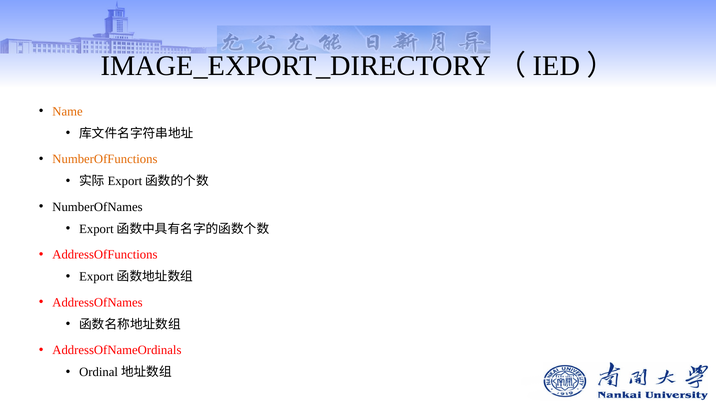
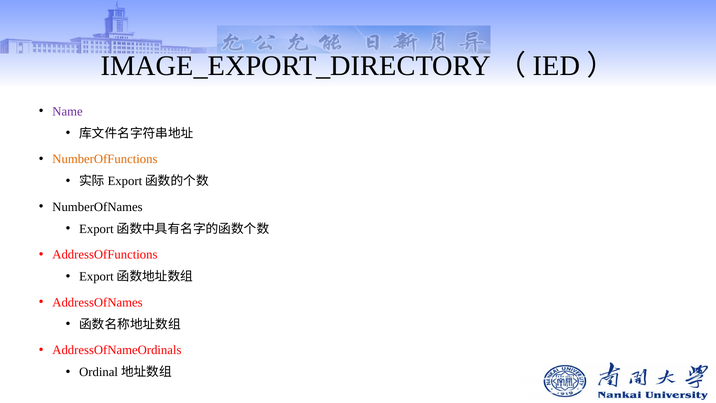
Name colour: orange -> purple (68, 111)
